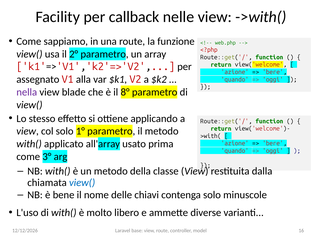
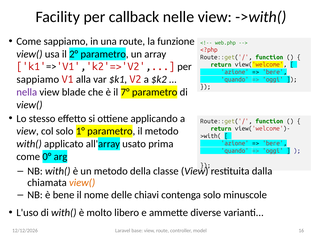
assegnato: assegnato -> sappiamo (38, 79)
8°: 8° -> 7° (125, 92)
3°: 3° -> 0° (47, 156)
view( colour: blue -> orange (82, 182)
